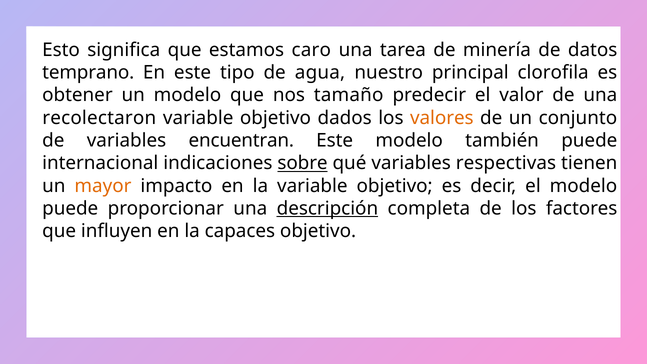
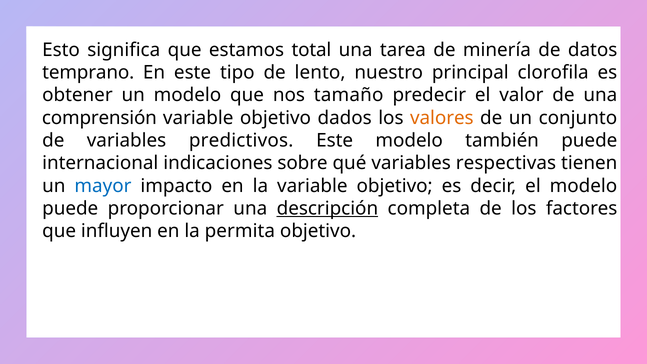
caro: caro -> total (311, 50)
agua: agua -> lento (320, 73)
recolectaron: recolectaron -> comprensión (99, 118)
encuentran: encuentran -> predictivos (241, 141)
sobre underline: present -> none (303, 163)
mayor colour: orange -> blue (103, 186)
capaces: capaces -> permita (240, 231)
